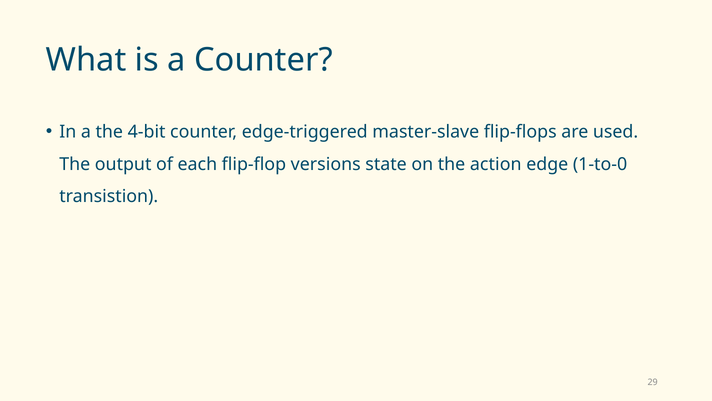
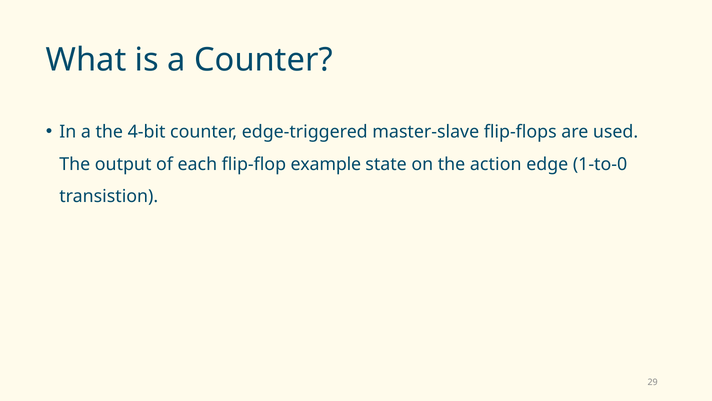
versions: versions -> example (326, 164)
